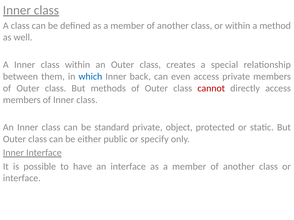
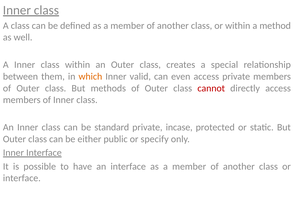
which colour: blue -> orange (90, 77)
back: back -> valid (140, 77)
object: object -> incase (179, 128)
